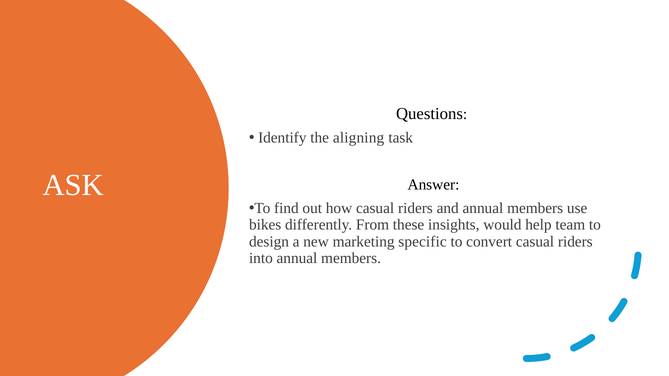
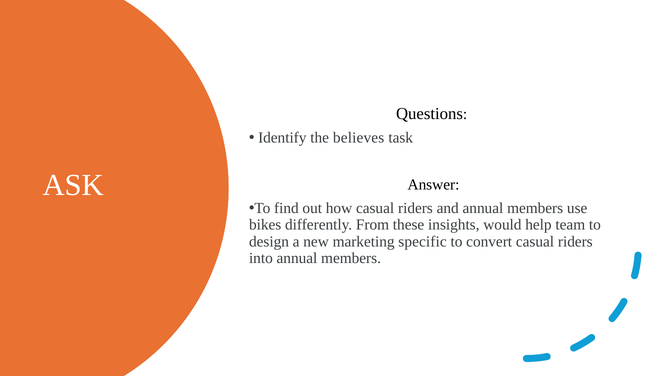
aligning: aligning -> believes (359, 138)
